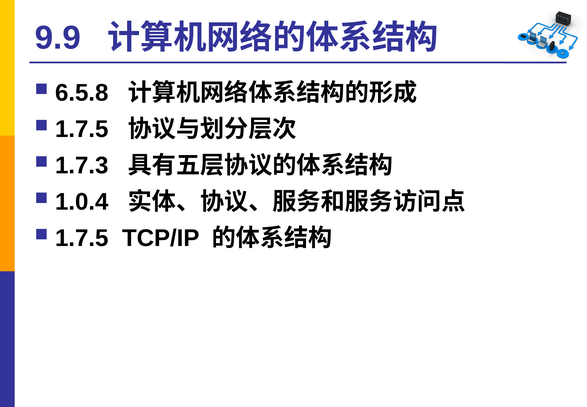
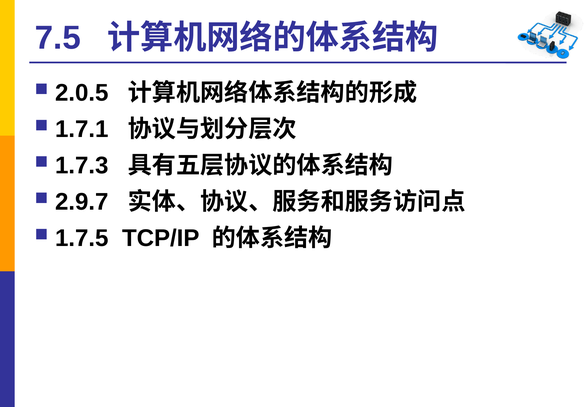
9.9: 9.9 -> 7.5 (58, 38)
6.5.8: 6.5.8 -> 2.0.5 (82, 93)
1.7.5: 1.7.5 -> 1.7.1 (82, 129)
1.0.4: 1.0.4 -> 2.9.7 (82, 202)
